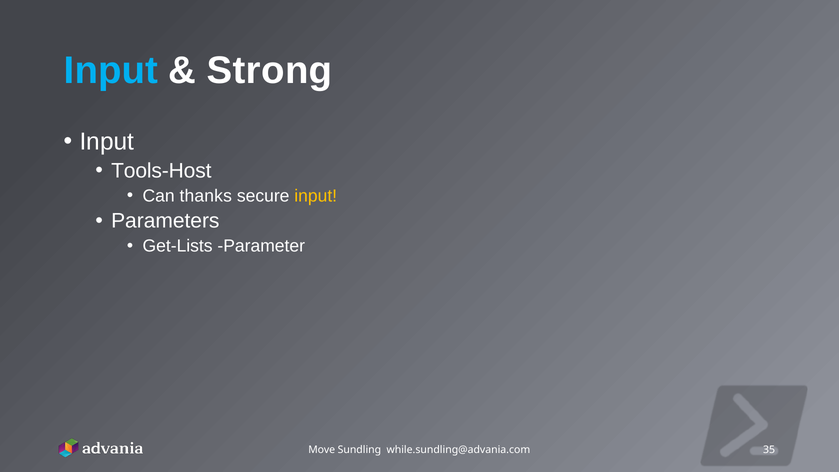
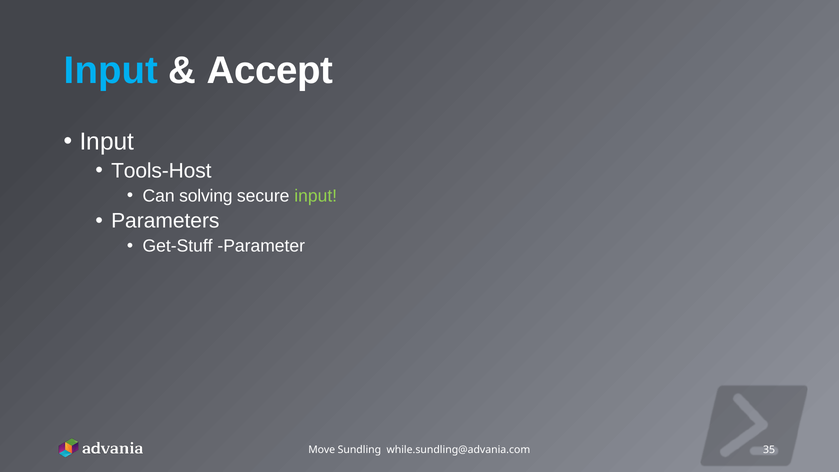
Strong: Strong -> Accept (270, 70)
thanks: thanks -> solving (206, 196)
input colour: yellow -> light green (316, 196)
Get-Lists: Get-Lists -> Get-Stuff (178, 246)
